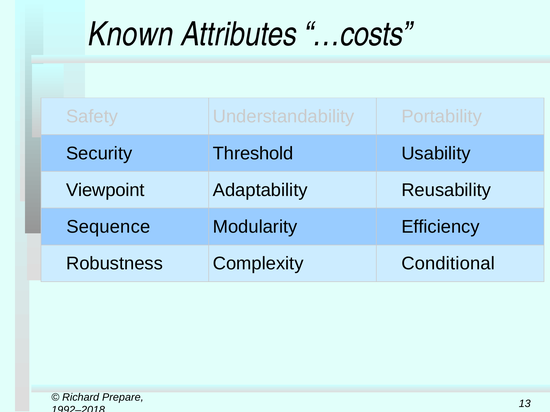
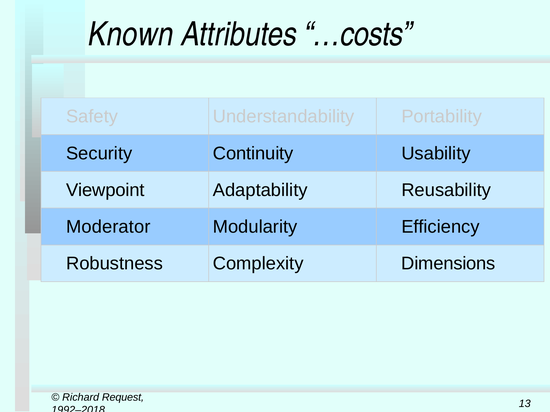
Threshold: Threshold -> Continuity (253, 153)
Sequence: Sequence -> Moderator (108, 227)
Conditional: Conditional -> Dimensions (448, 264)
Prepare: Prepare -> Request (123, 398)
